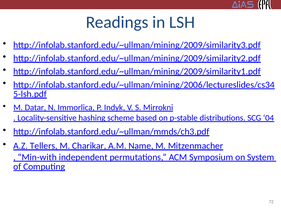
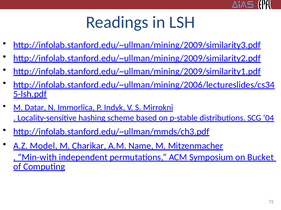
Tellers: Tellers -> Model (44, 146)
System: System -> Bucket (261, 158)
